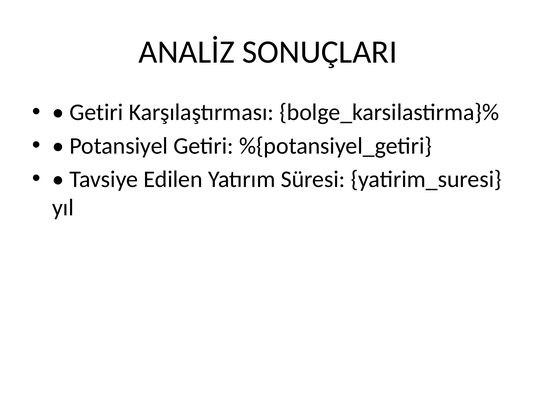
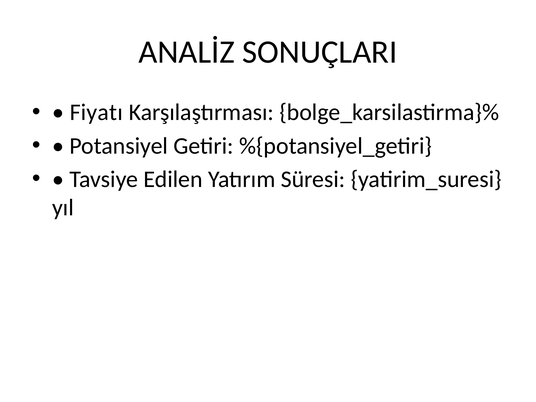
Getiri: Getiri -> Fiyatı (96, 112)
